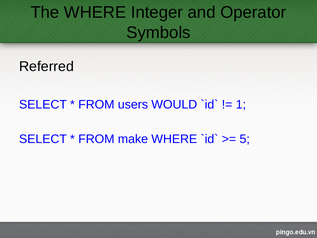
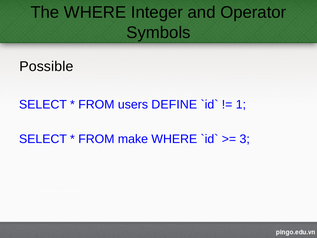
Referred: Referred -> Possible (46, 67)
WOULD: WOULD -> DEFINE (174, 104)
5: 5 -> 3 (245, 139)
